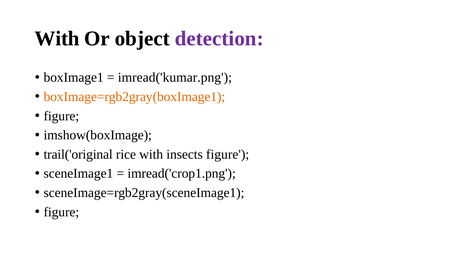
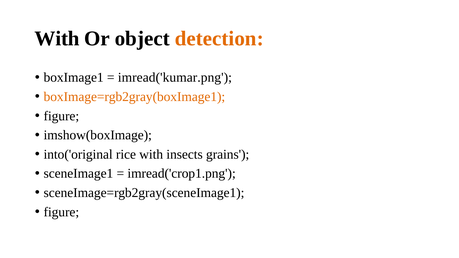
detection colour: purple -> orange (219, 39)
trail('original: trail('original -> into('original (78, 154)
insects figure: figure -> grains (228, 154)
